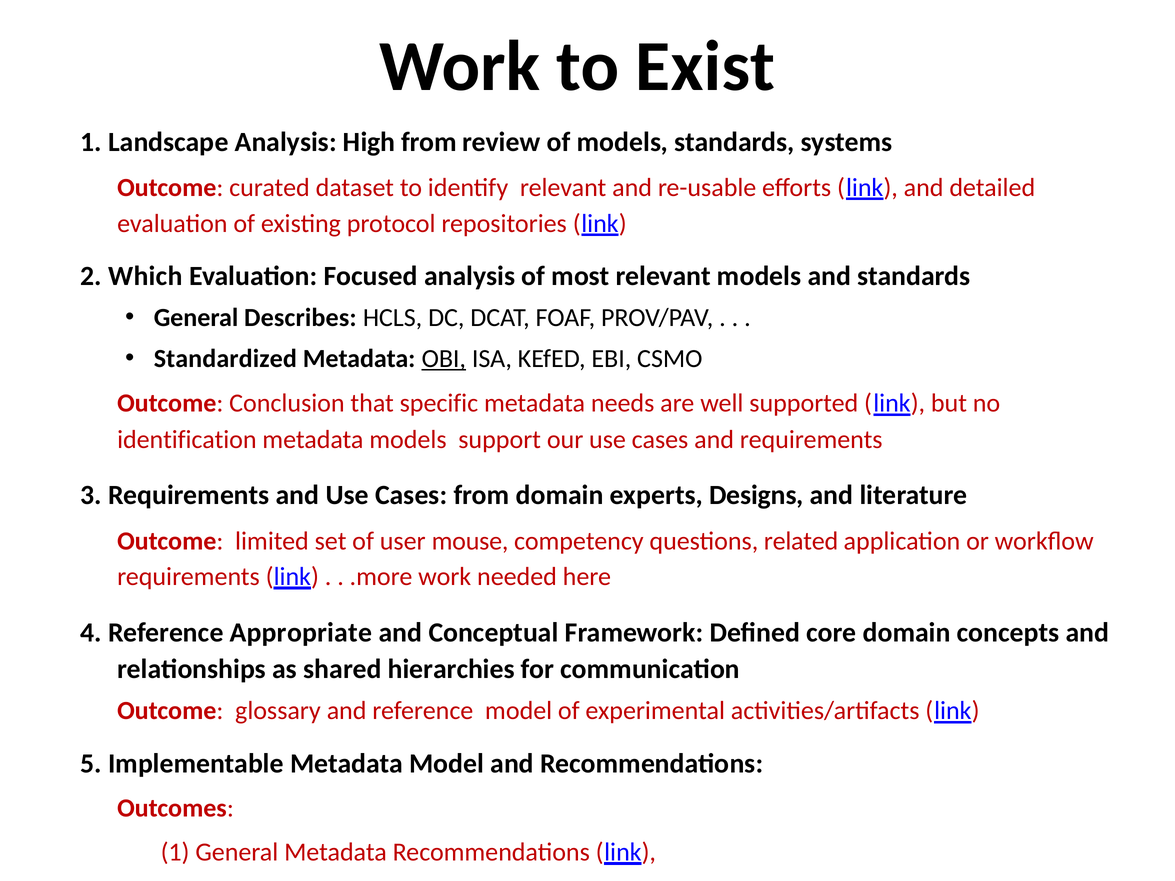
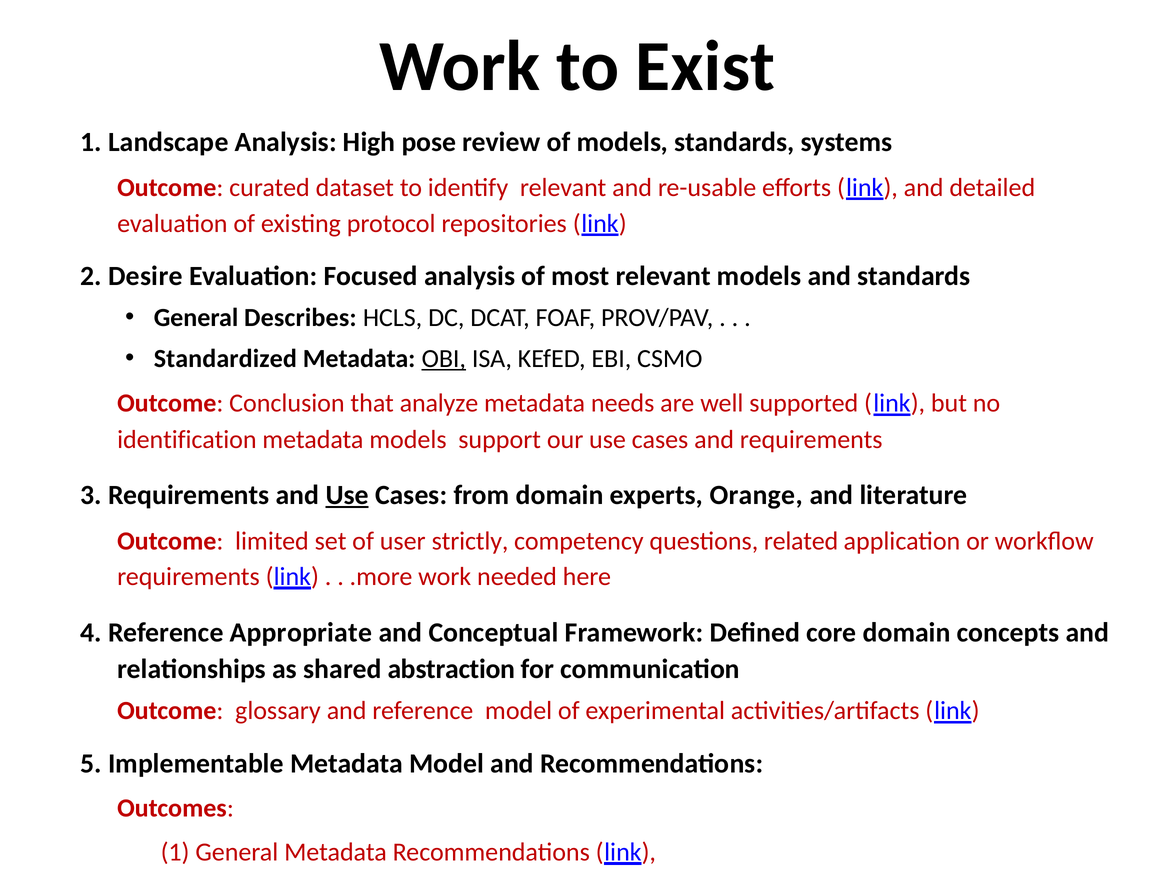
High from: from -> pose (429, 142)
Which: Which -> Desire (145, 276)
specific: specific -> analyze (439, 403)
Use underline: none -> present (347, 495)
Designs: Designs -> Orange (756, 495)
mouse: mouse -> strictly (470, 541)
hierarchies: hierarchies -> abstraction (451, 669)
